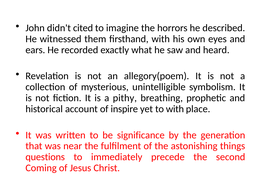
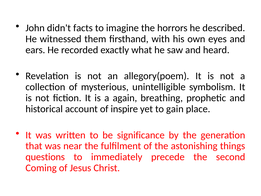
cited: cited -> facts (83, 28)
pithy: pithy -> again (125, 98)
to with: with -> gain (175, 109)
